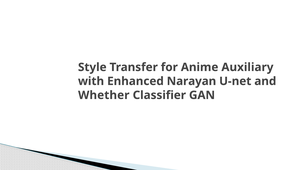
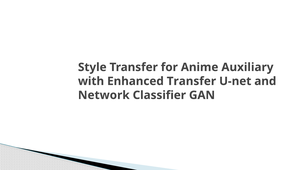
Enhanced Narayan: Narayan -> Transfer (191, 81)
Whether: Whether -> Network (104, 95)
